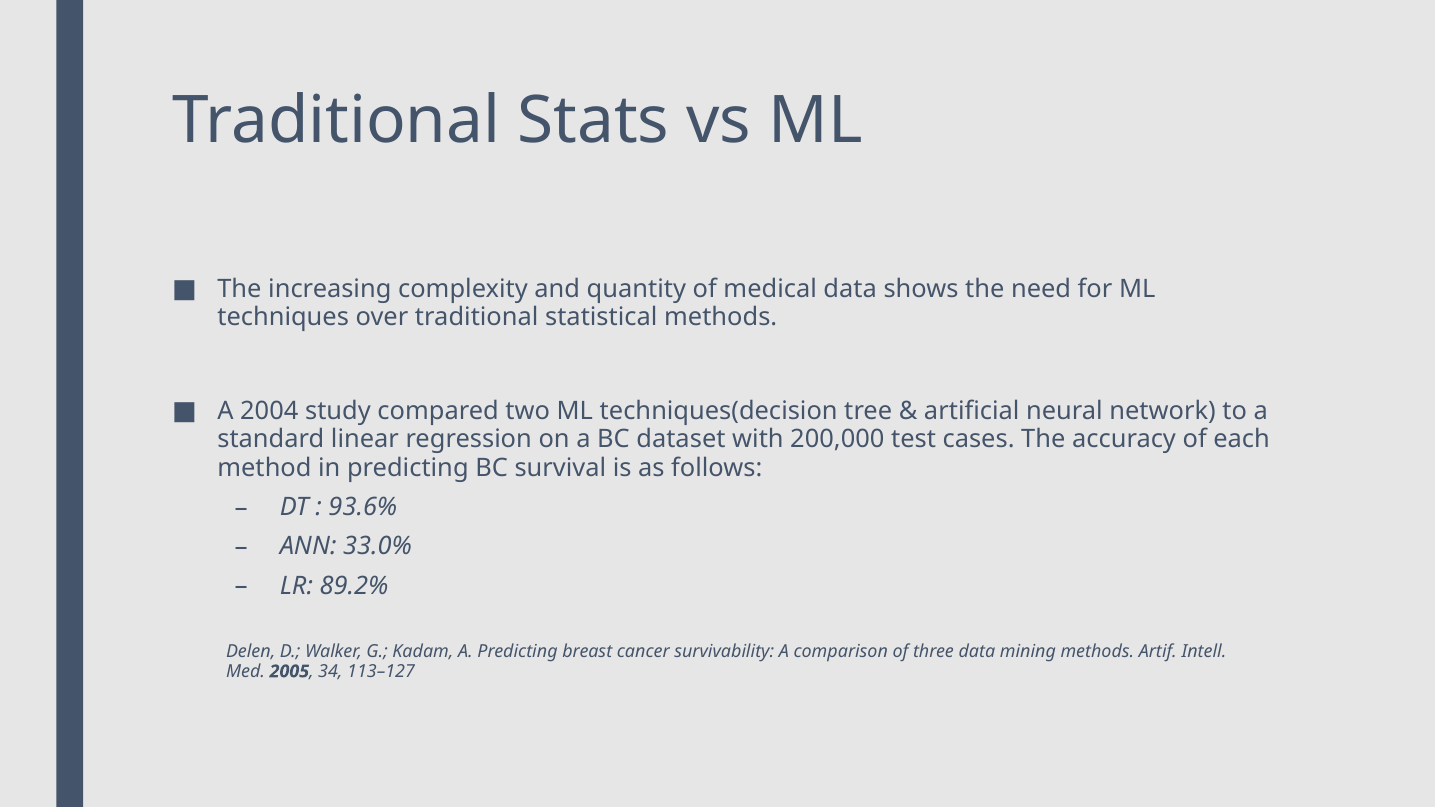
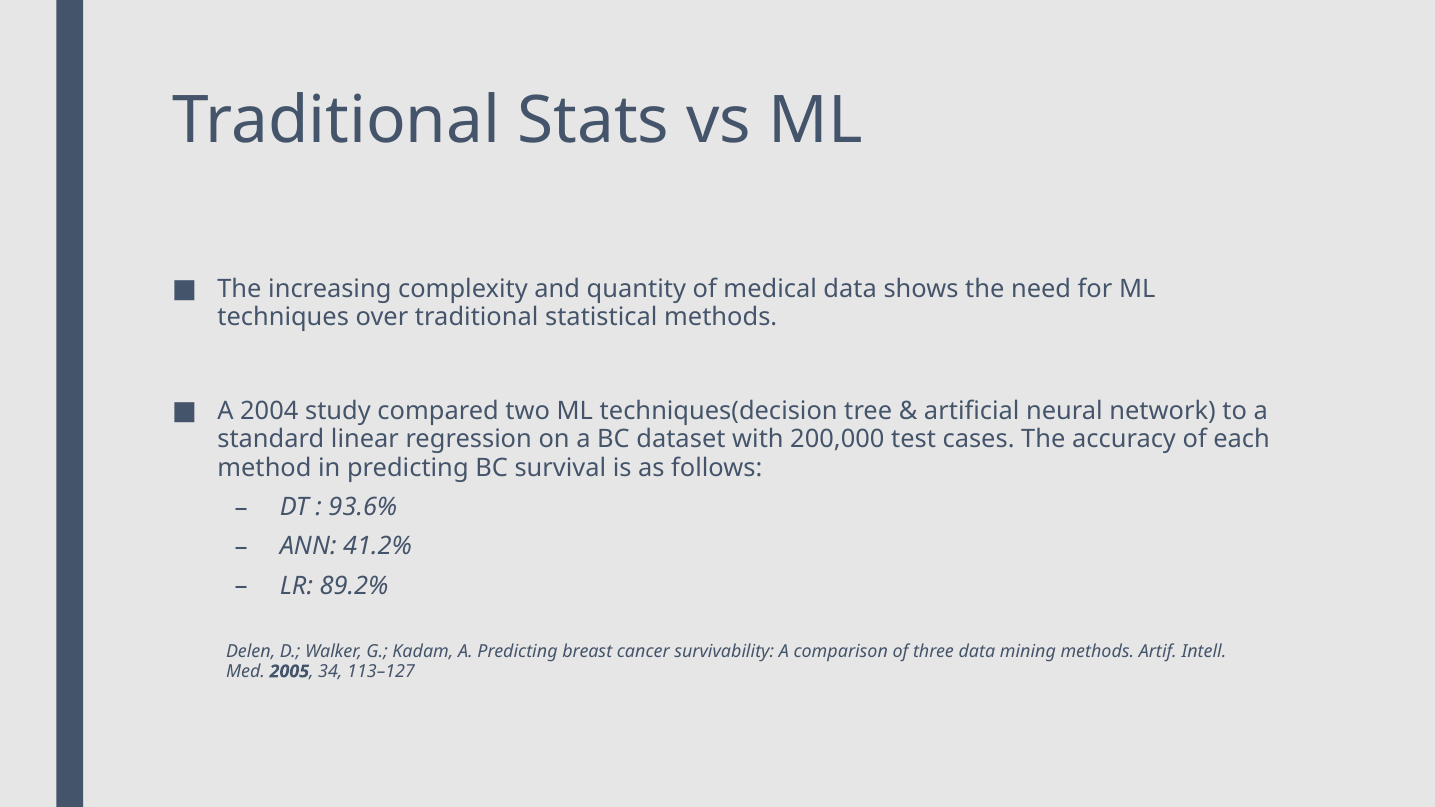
33.0%: 33.0% -> 41.2% (378, 547)
